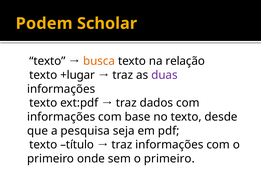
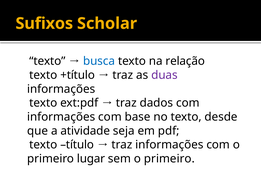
Podem: Podem -> Sufixos (44, 23)
busca colour: orange -> blue (99, 61)
+lugar: +lugar -> +título (78, 75)
pesquisa: pesquisa -> atividade (85, 131)
onde: onde -> lugar (91, 159)
